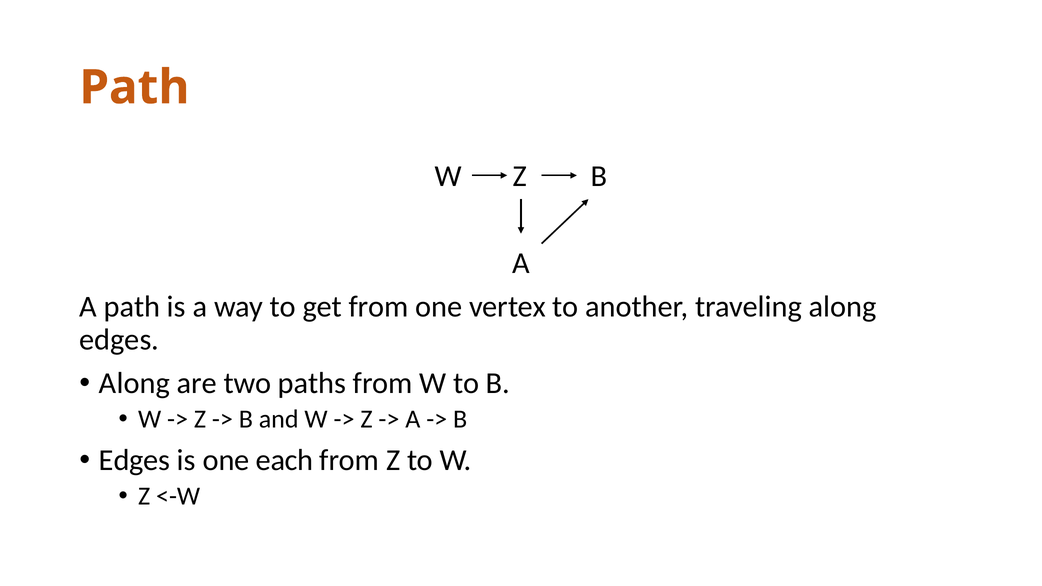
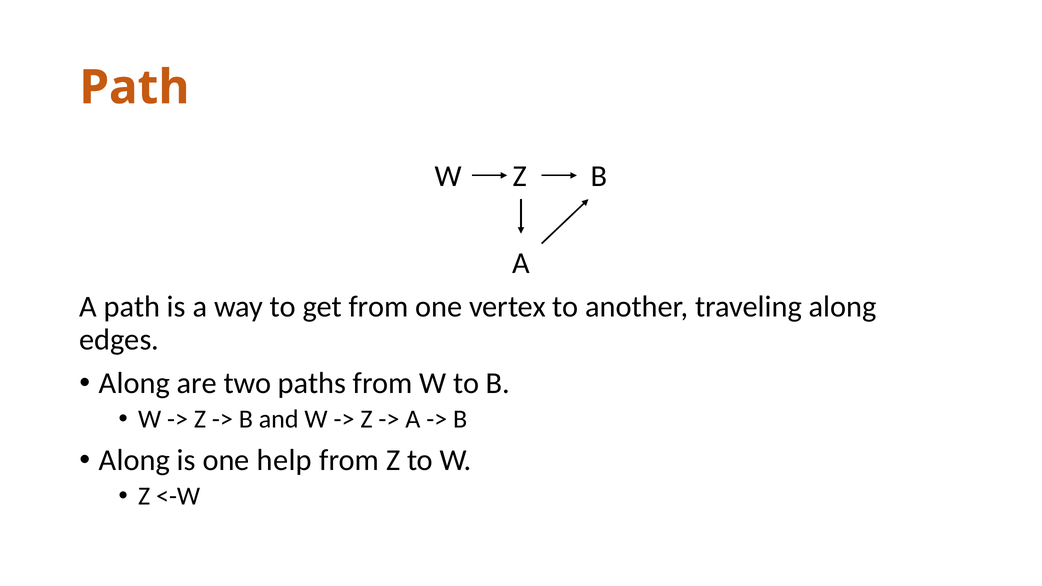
Edges: Edges -> Along (134, 461)
each: each -> help (284, 461)
